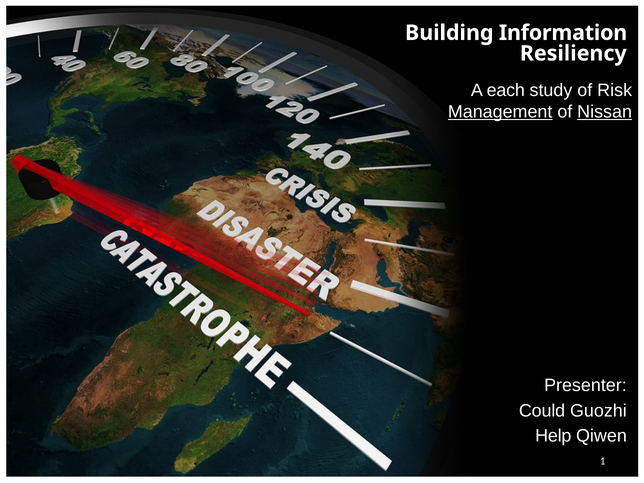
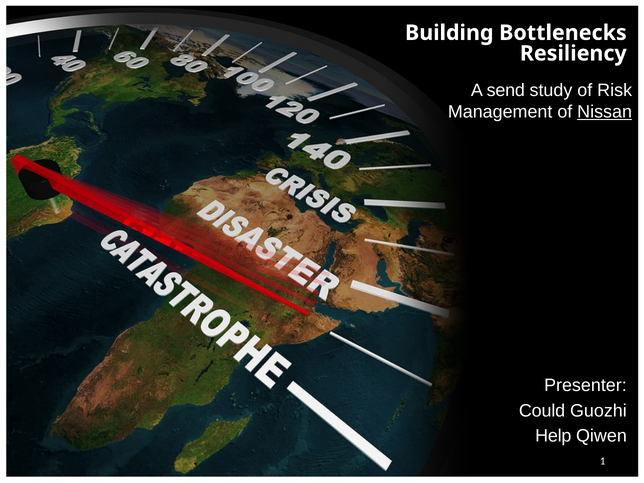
Information: Information -> Bottlenecks (563, 33)
each: each -> send (506, 90)
Management underline: present -> none (500, 112)
